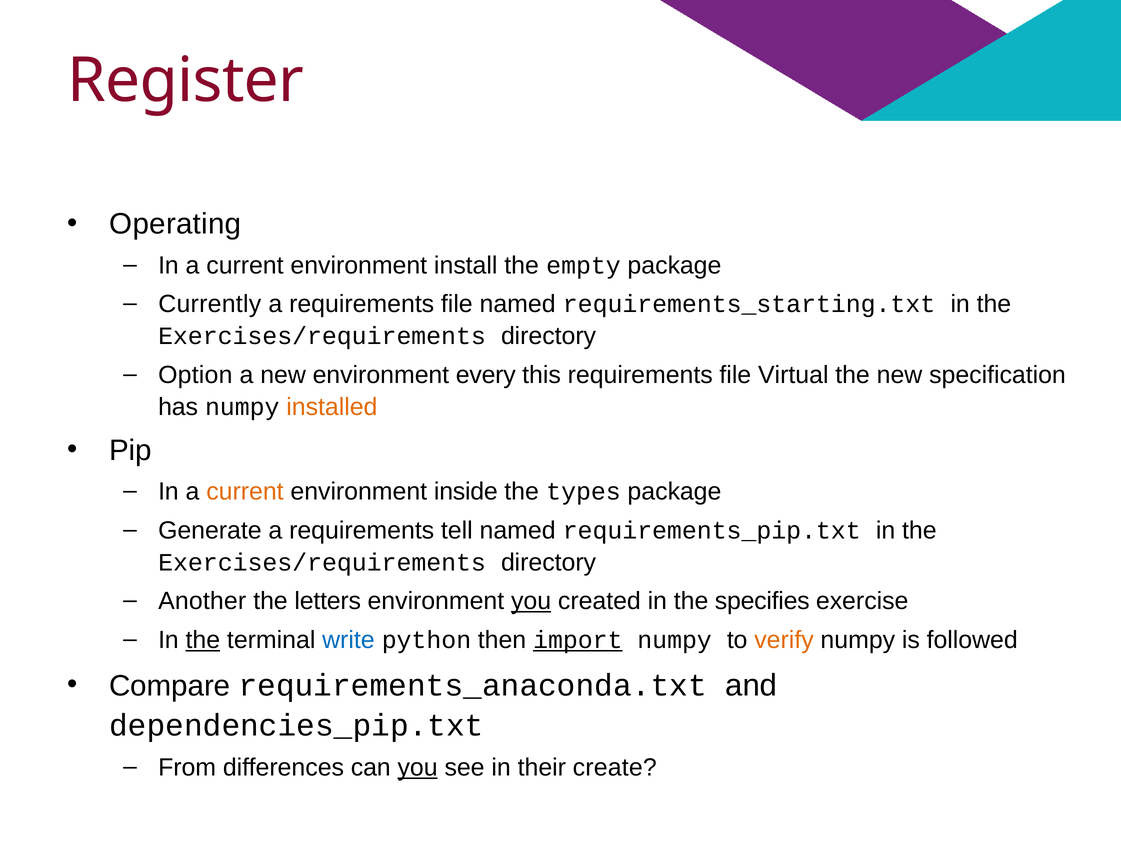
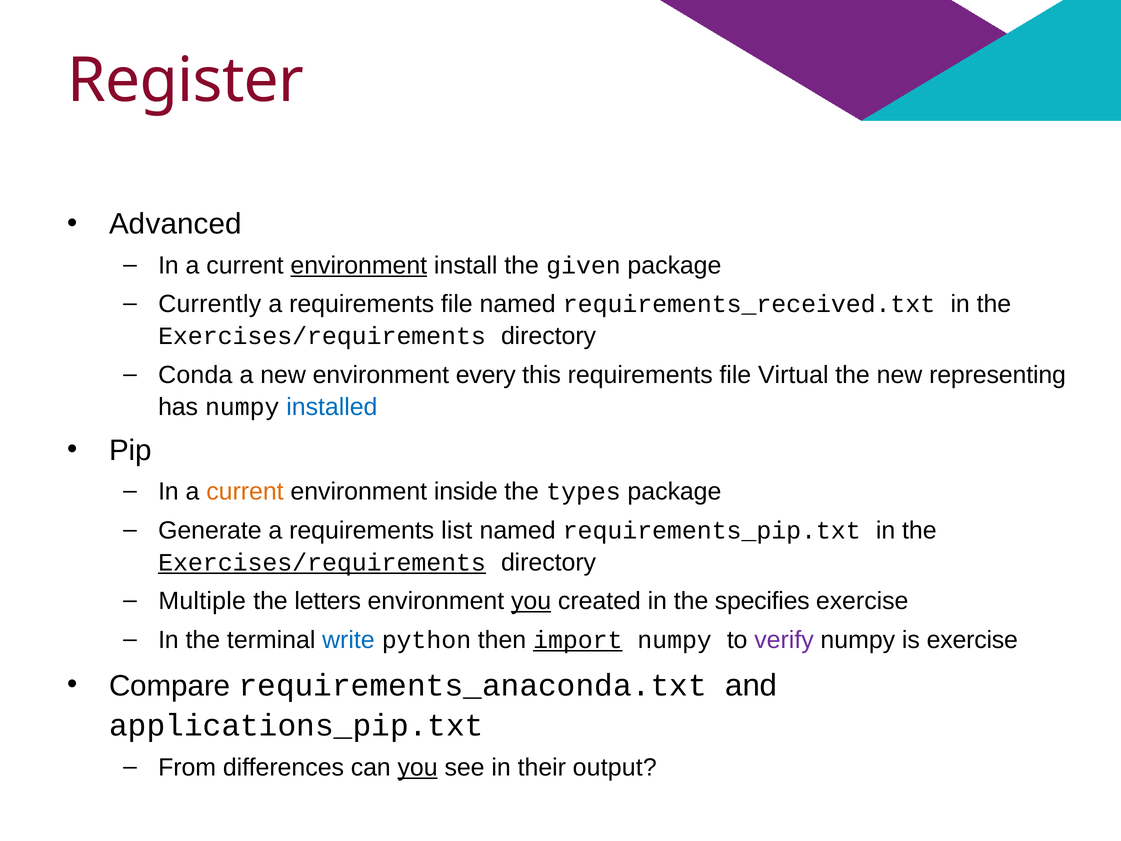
Operating: Operating -> Advanced (175, 224)
environment underline: none -> present (359, 265)
empty: empty -> given (583, 265)
requirements_starting.txt: requirements_starting.txt -> requirements_received.txt (749, 304)
Option: Option -> Conda (195, 375)
specification: specification -> representing (998, 375)
installed colour: orange -> blue (332, 407)
tell: tell -> list (457, 530)
Exercises/requirements underline: none -> present (322, 562)
Another: Another -> Multiple (202, 601)
the underline: present -> none (203, 640)
verify colour: orange -> purple (784, 640)
is followed: followed -> exercise (972, 640)
dependencies_pip.txt: dependencies_pip.txt -> applications_pip.txt (296, 725)
create: create -> output (615, 767)
